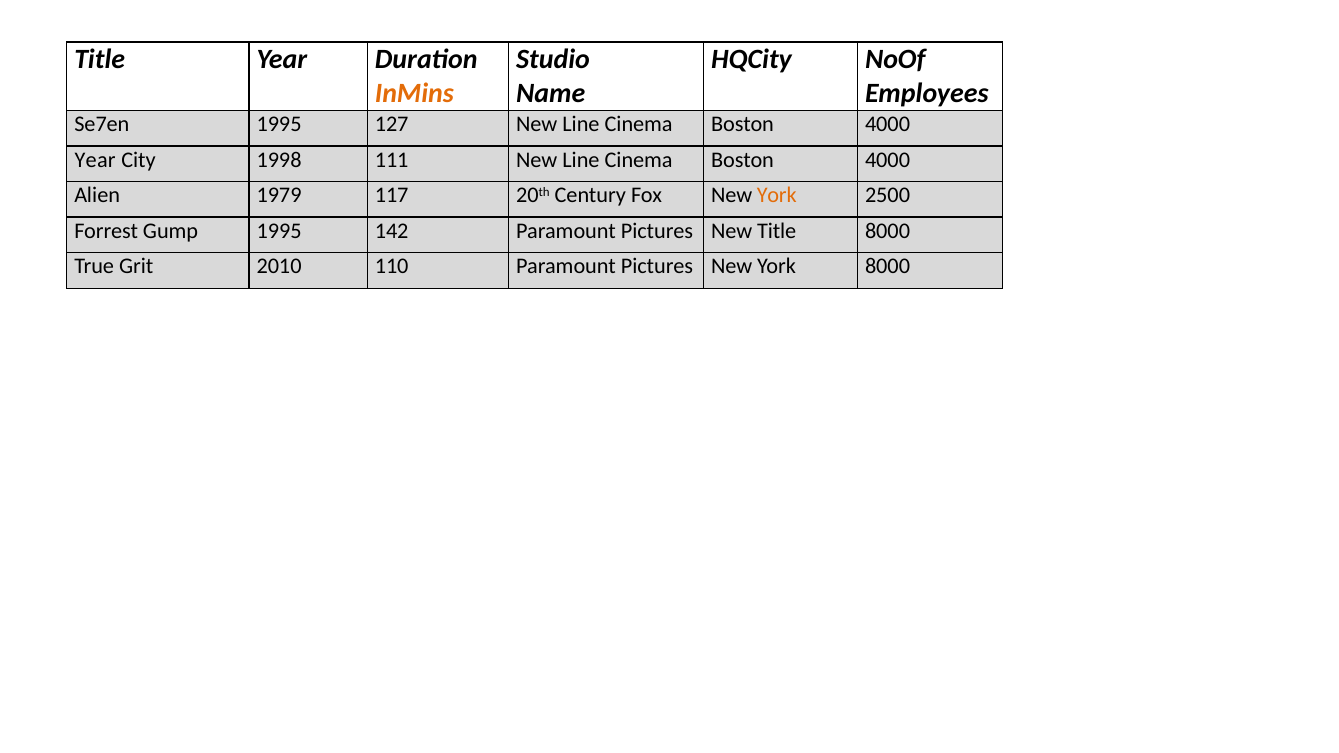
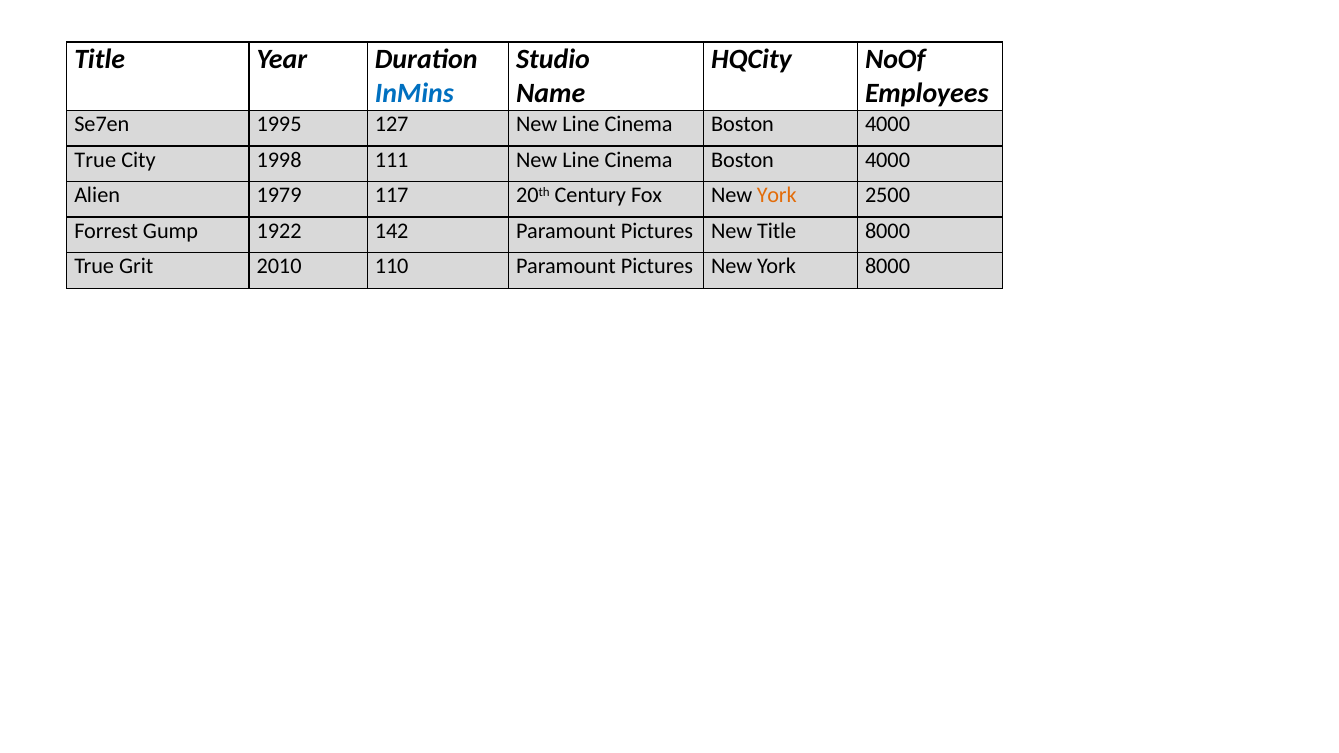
InMins colour: orange -> blue (414, 94)
Year: Year -> True (95, 160)
Gump 1995: 1995 -> 1922 (279, 231)
